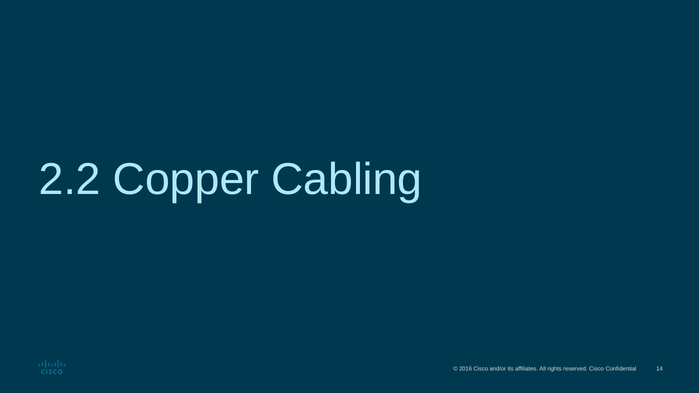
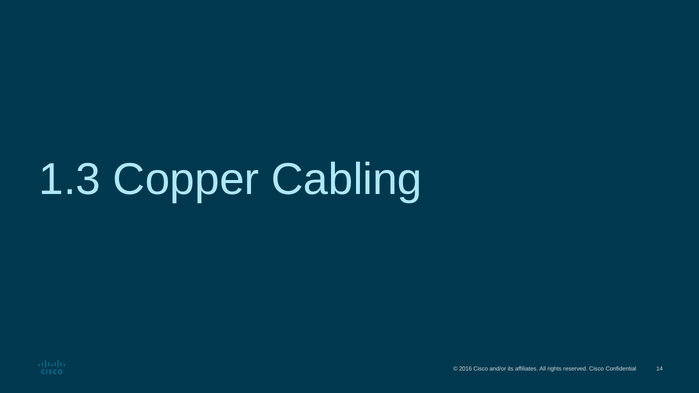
2.2: 2.2 -> 1.3 (70, 179)
